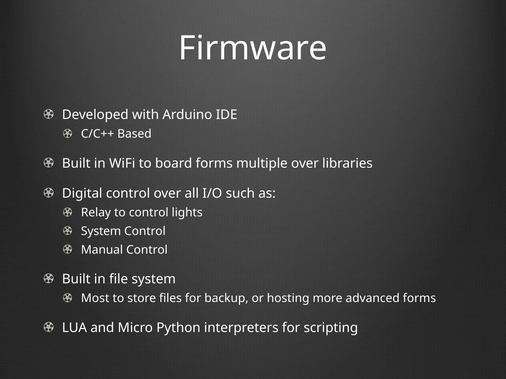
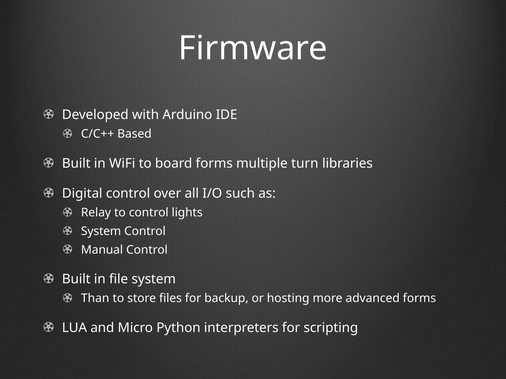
multiple over: over -> turn (305, 164)
Most: Most -> Than (95, 299)
